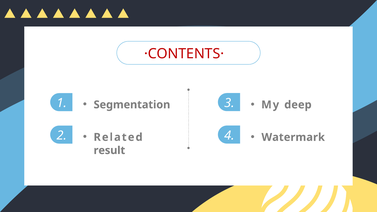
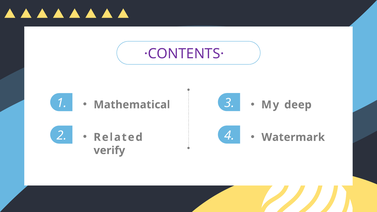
·CONTENTS· colour: red -> purple (184, 54)
Segmentation: Segmentation -> Mathematical (132, 105)
result: result -> verify (109, 150)
